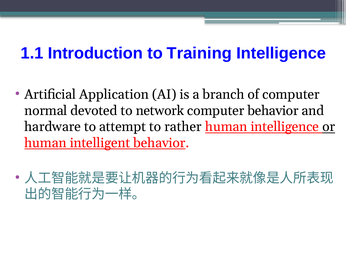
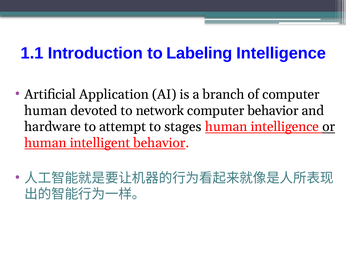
Training: Training -> Labeling (199, 53)
normal: normal -> human (46, 110)
rather: rather -> stages (183, 127)
